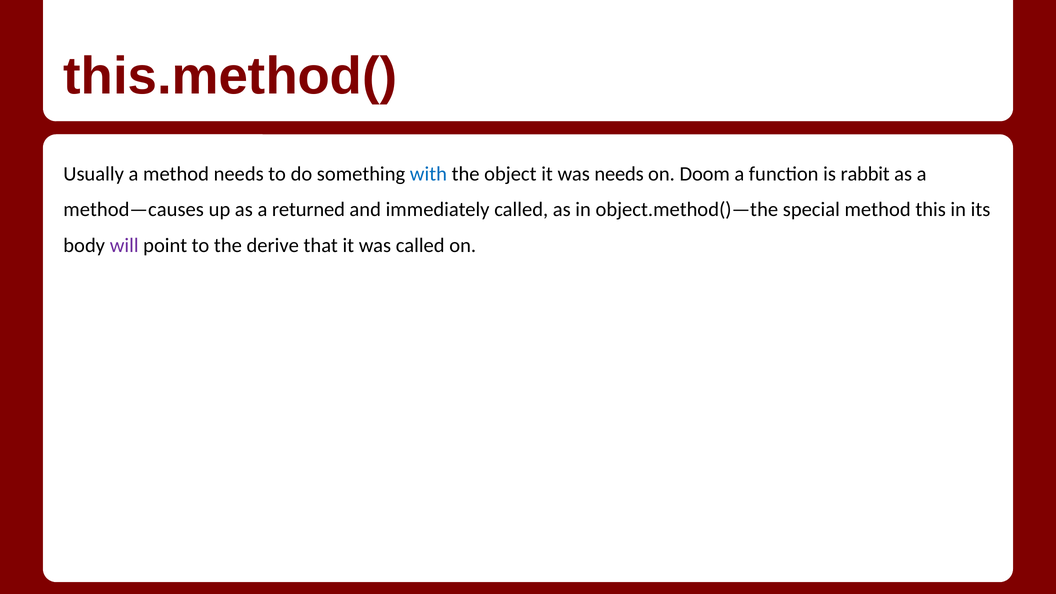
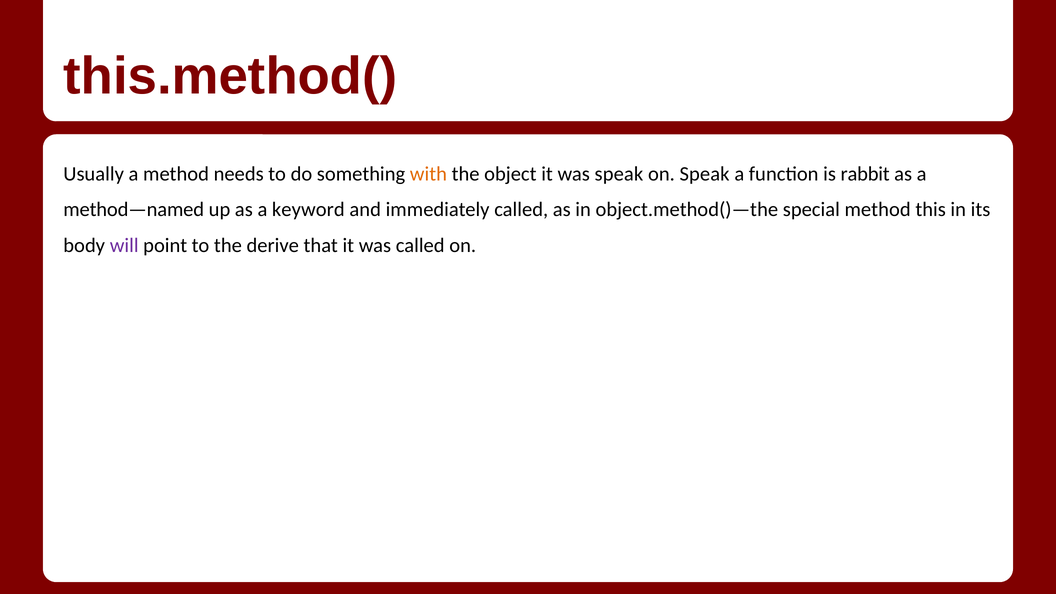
with colour: blue -> orange (428, 174)
was needs: needs -> speak (619, 174)
on Doom: Doom -> Speak (705, 174)
method—causes: method—causes -> method—named (134, 210)
returned: returned -> keyword (308, 210)
